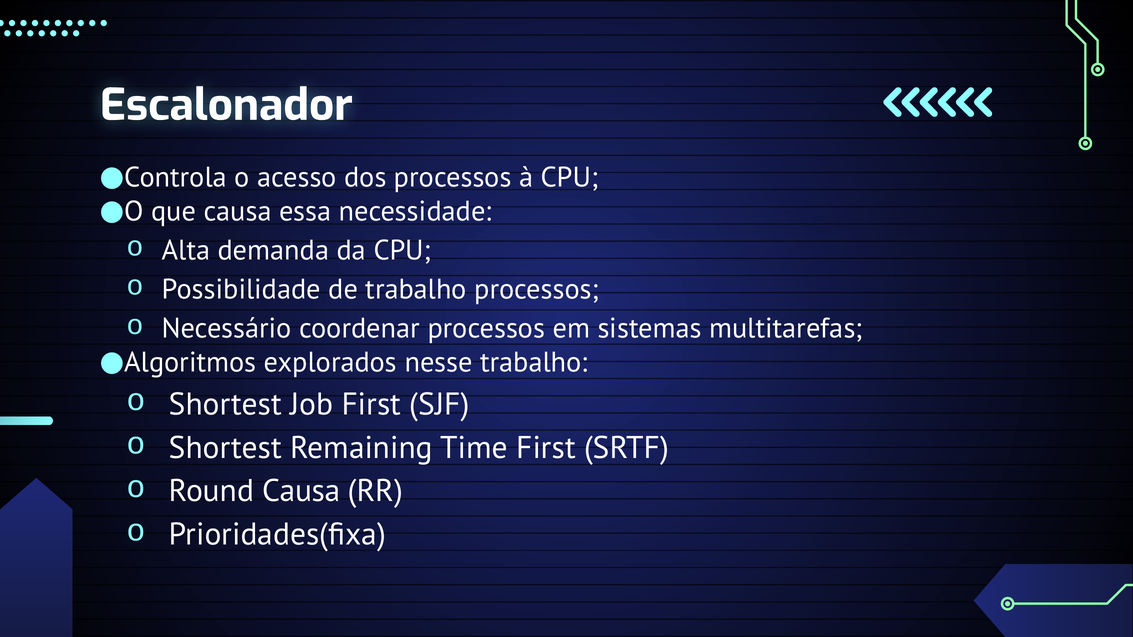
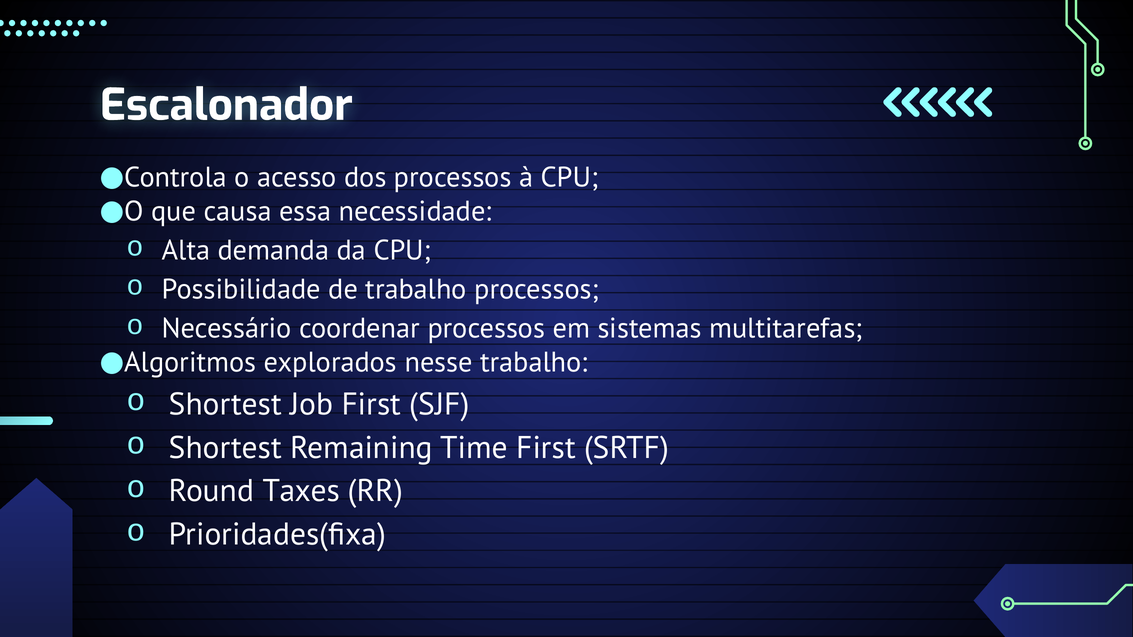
Round Causa: Causa -> Taxes (301, 491)
